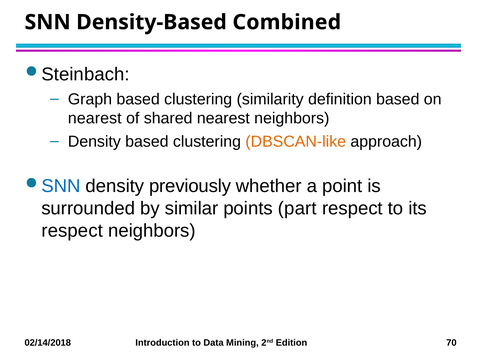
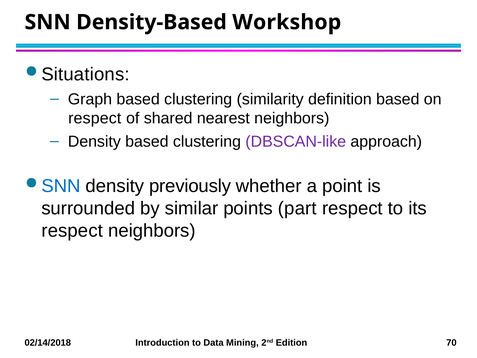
Combined: Combined -> Workshop (287, 22)
Steinbach: Steinbach -> Situations (86, 74)
nearest: nearest -> respect (95, 118)
DBSCAN-like colour: orange -> purple (296, 141)
